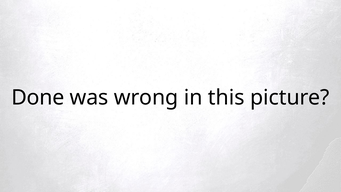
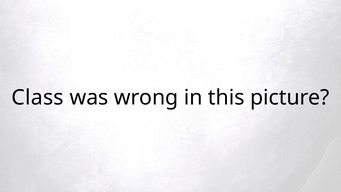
Done: Done -> Class (38, 97)
